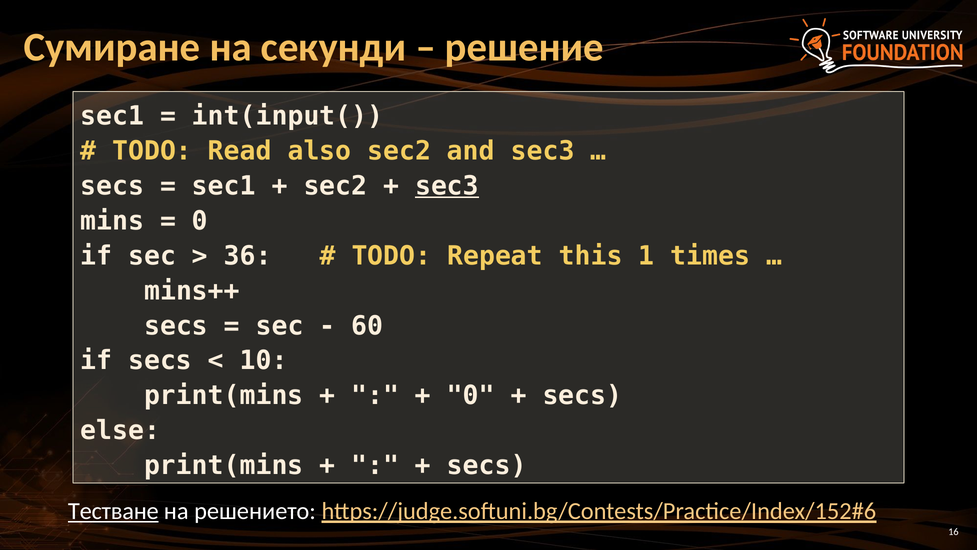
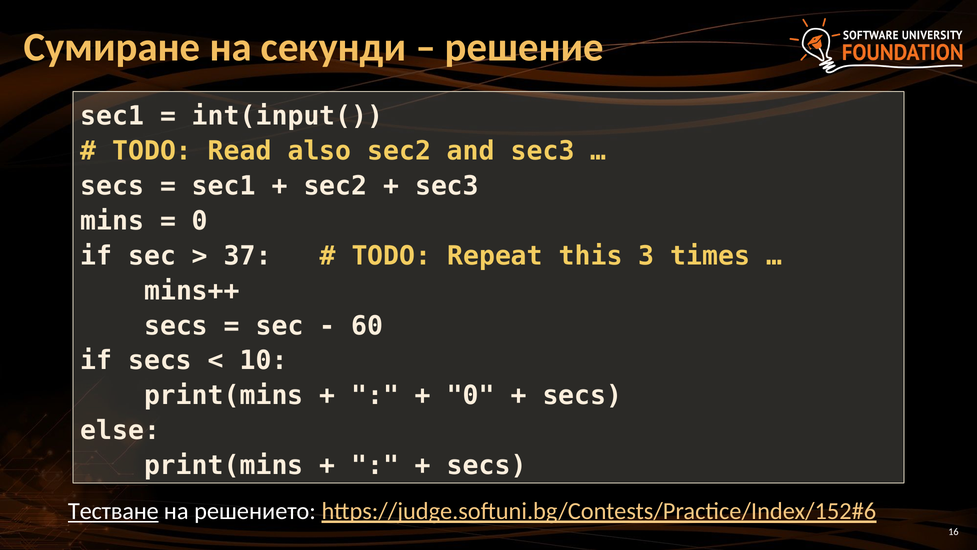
sec3 underline: present -> none (447, 186)
36: 36 -> 37 (248, 256)
1: 1 -> 3 (646, 256)
